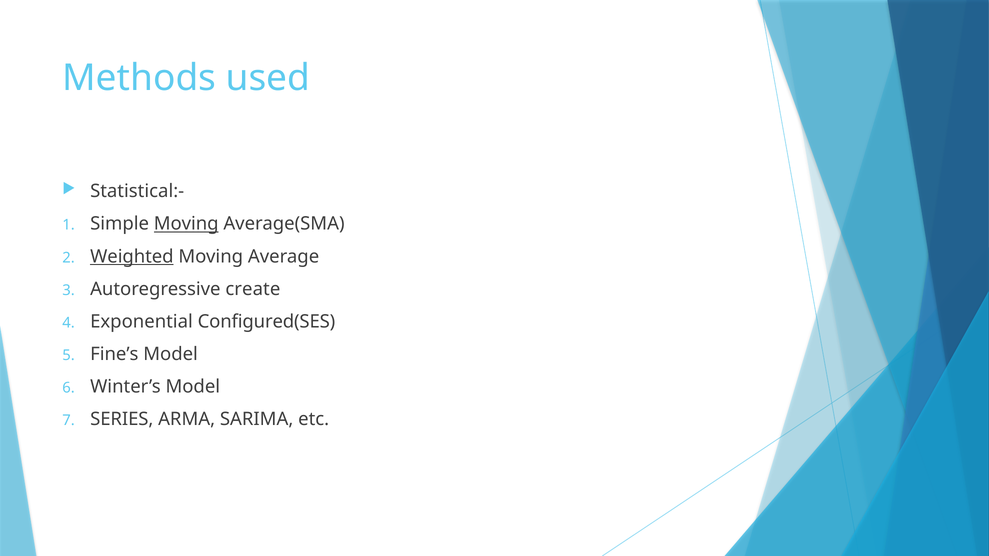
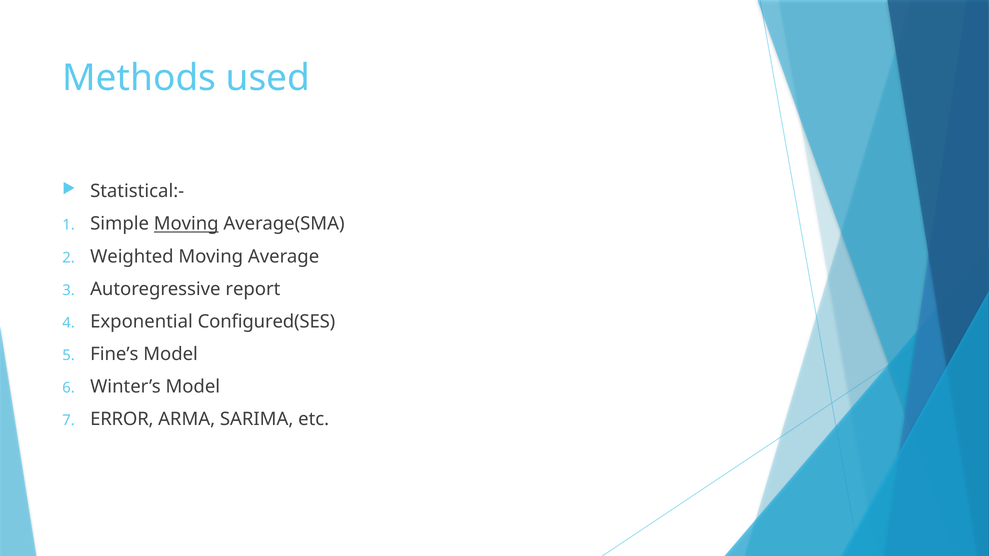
Weighted underline: present -> none (132, 257)
create: create -> report (253, 289)
SERIES: SERIES -> ERROR (122, 419)
